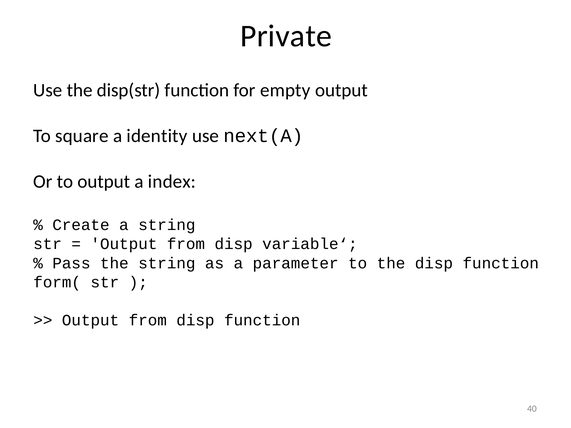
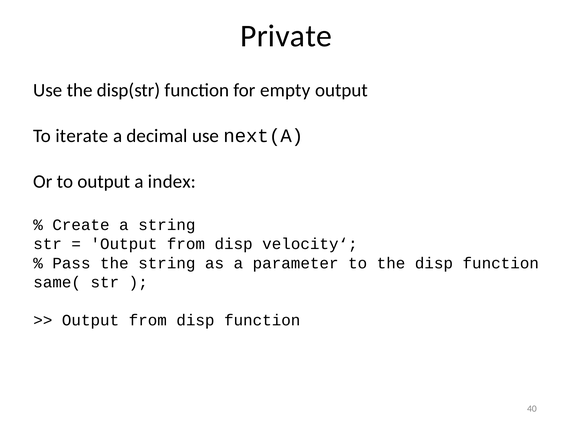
square: square -> iterate (82, 136)
identity: identity -> decimal (157, 136)
variable‘: variable‘ -> velocity‘ (310, 244)
form(: form( -> same( (57, 282)
